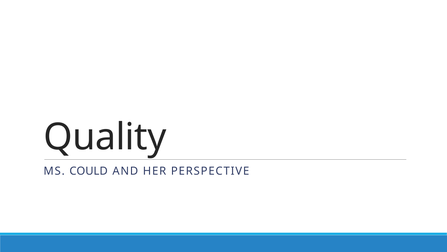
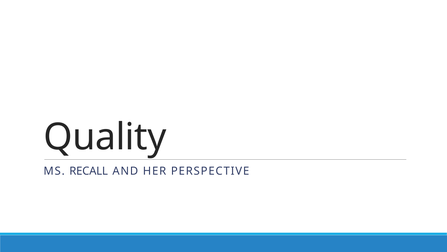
COULD: COULD -> RECALL (89, 171)
